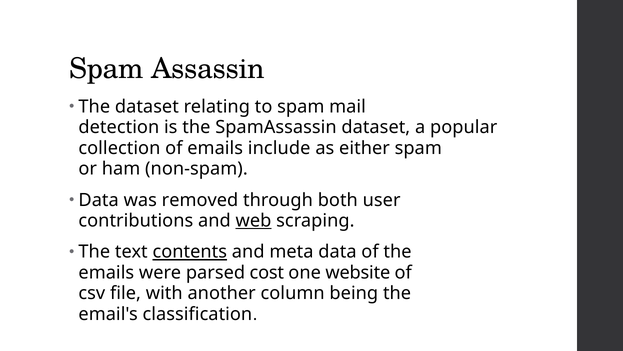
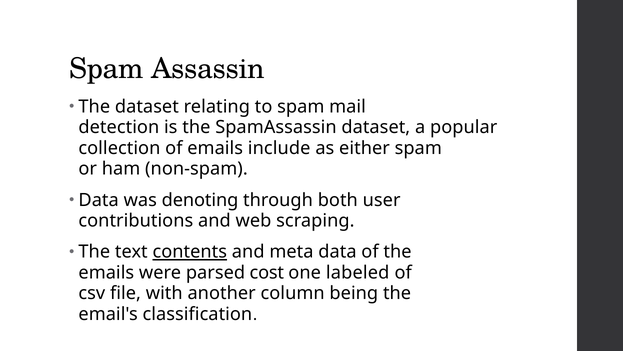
removed: removed -> denoting (200, 200)
web underline: present -> none (254, 220)
website: website -> labeled (358, 272)
